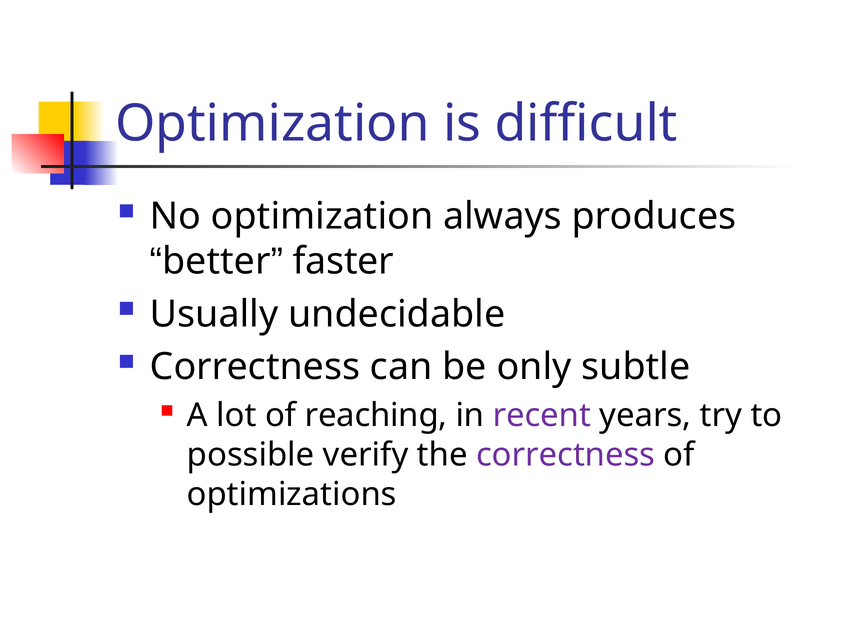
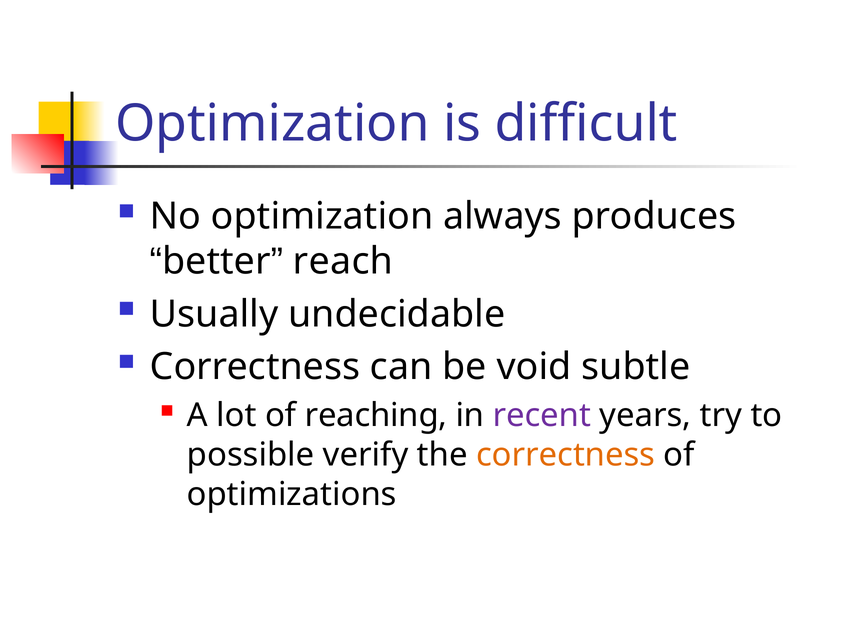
faster: faster -> reach (343, 262)
only: only -> void (534, 367)
correctness colour: purple -> orange (566, 455)
